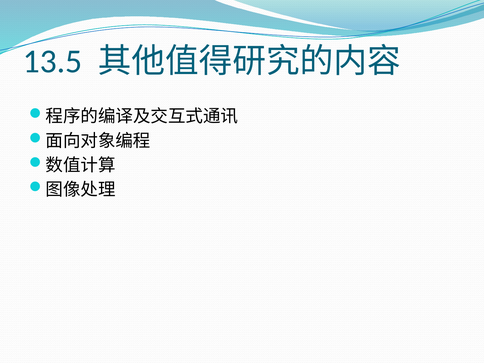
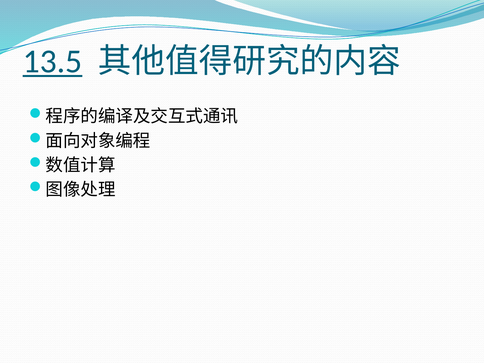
13.5 underline: none -> present (52, 62)
